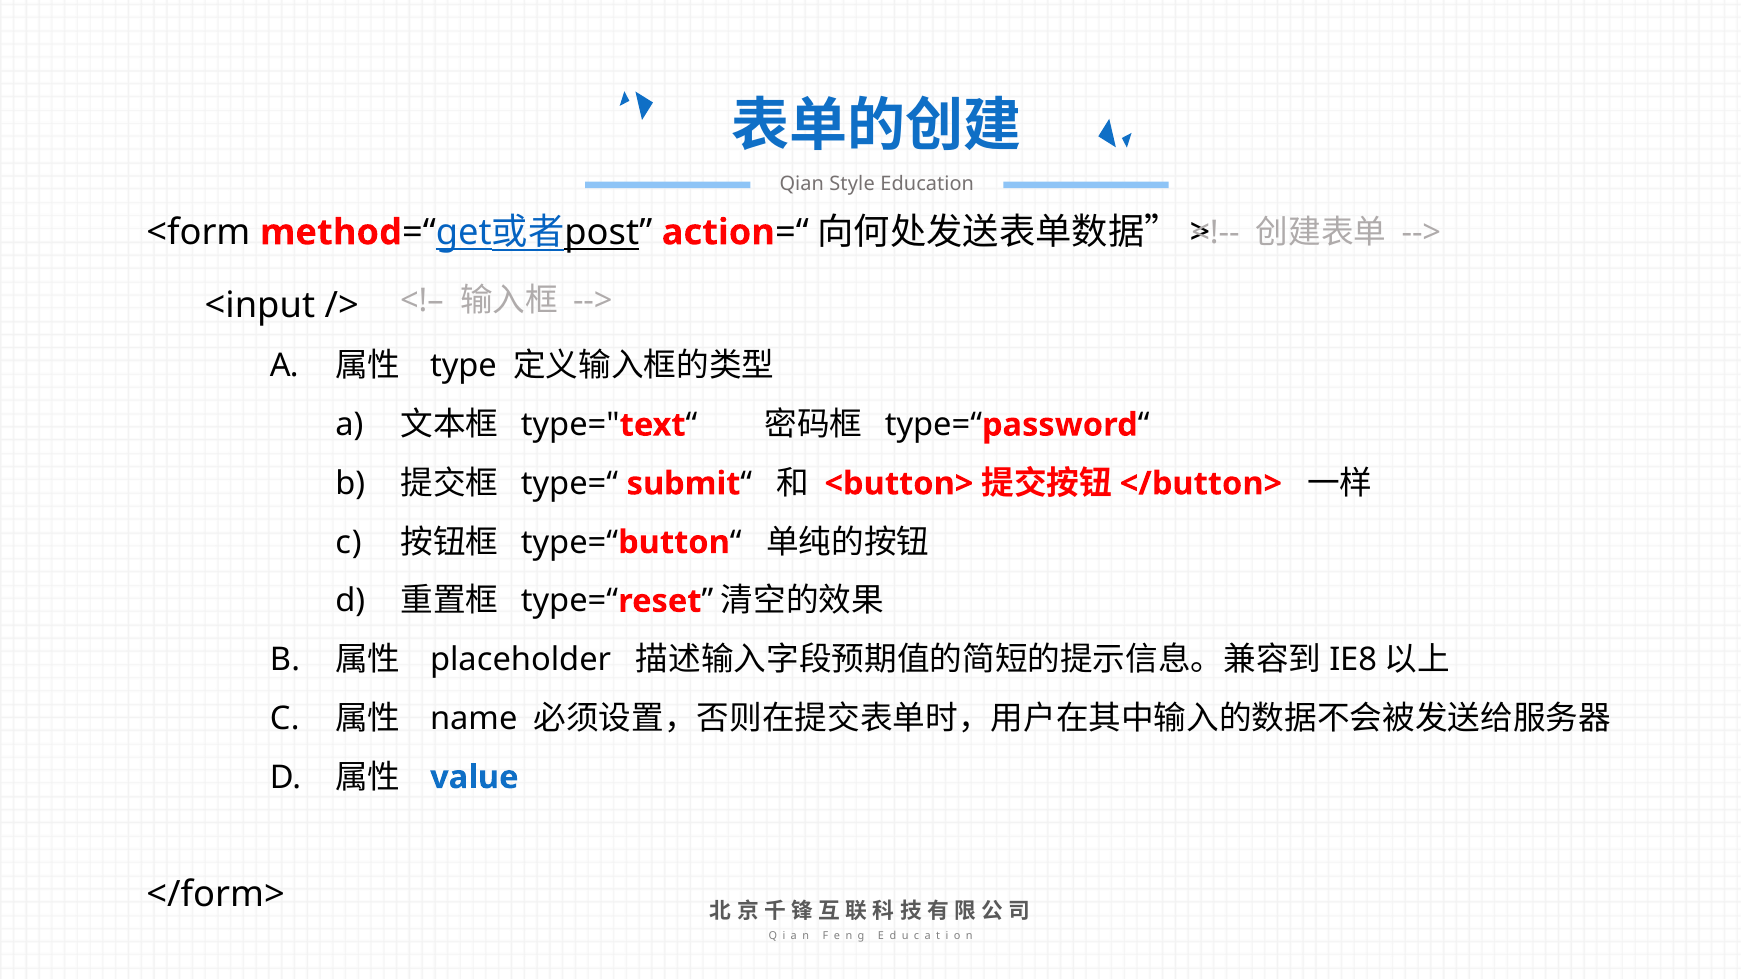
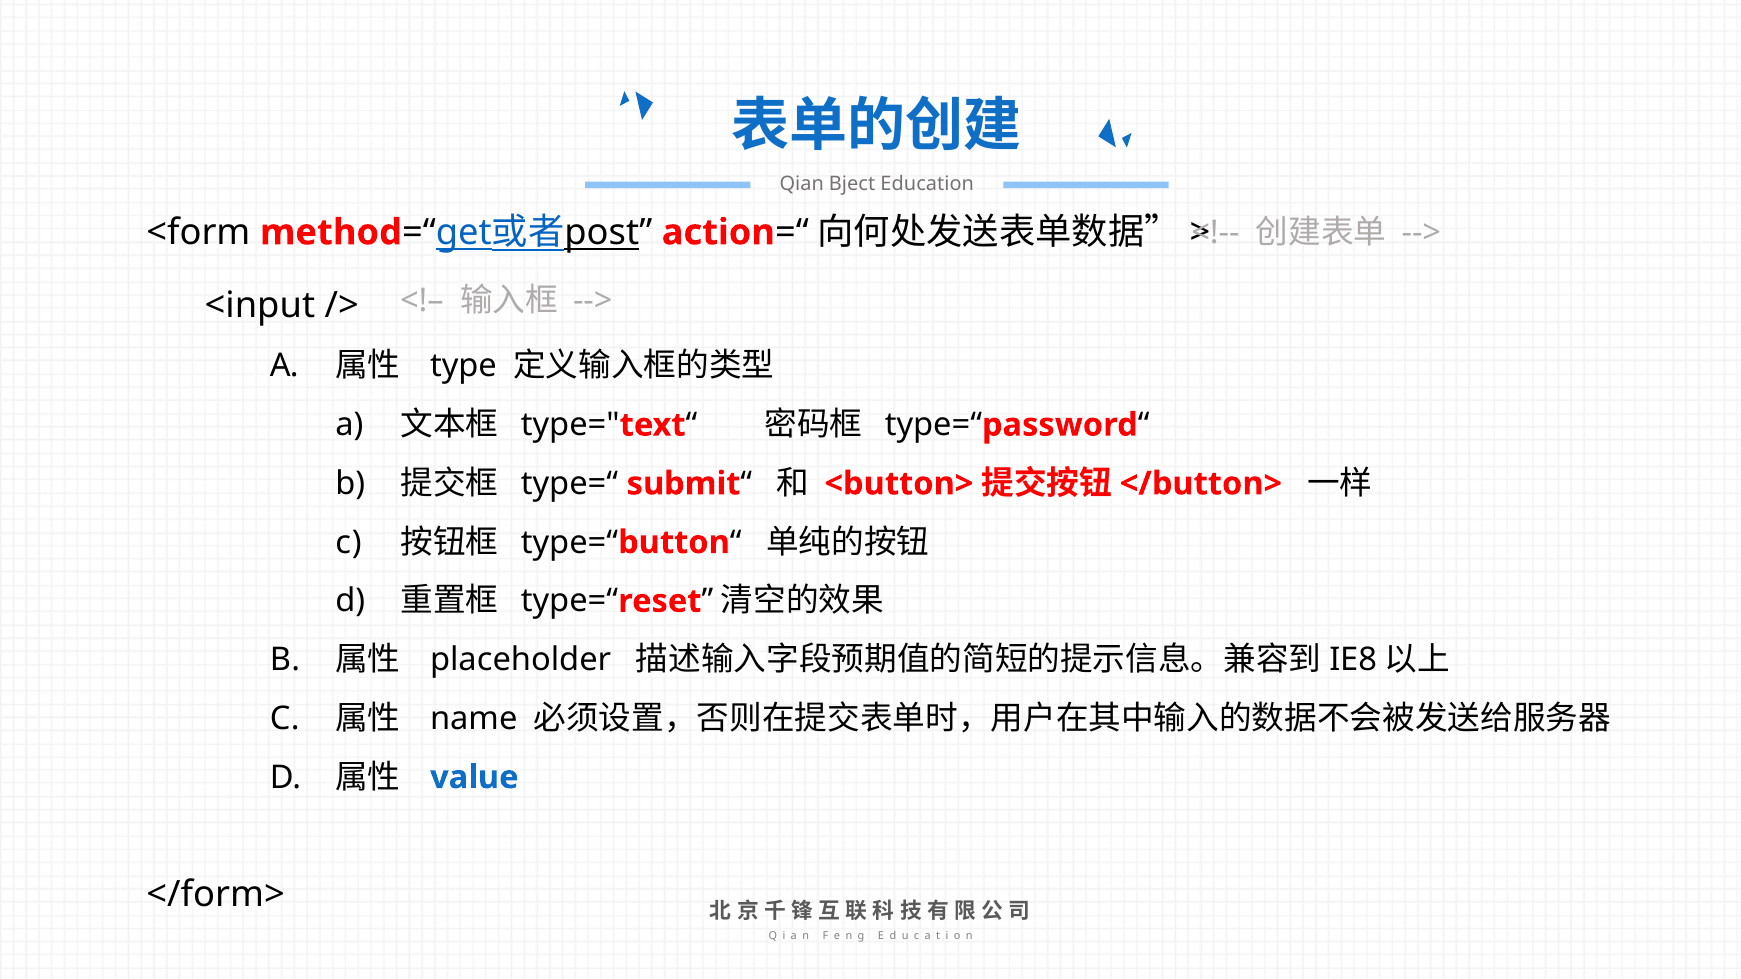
Style: Style -> Bject (852, 184)
